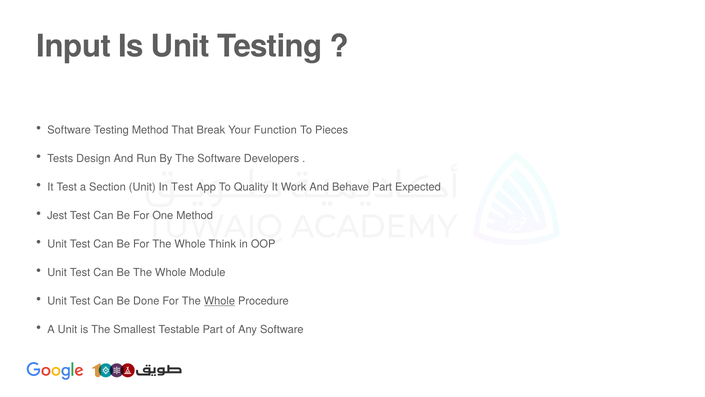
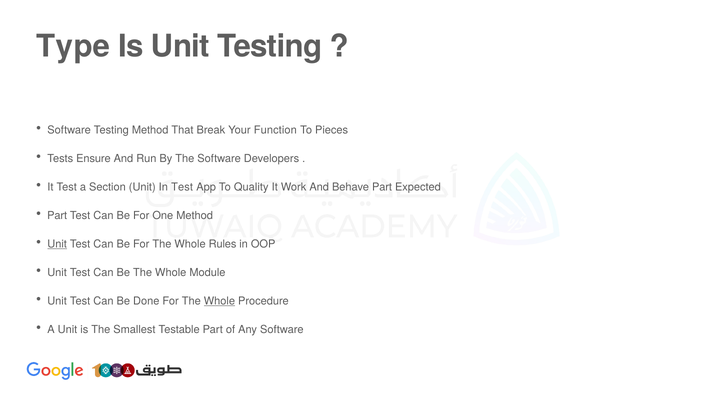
Input: Input -> Type (73, 46)
Design: Design -> Ensure (93, 159)
Jest: Jest -> Part (57, 215)
Unit underline: none -> present (57, 244)
Think: Think -> Rules (223, 244)
